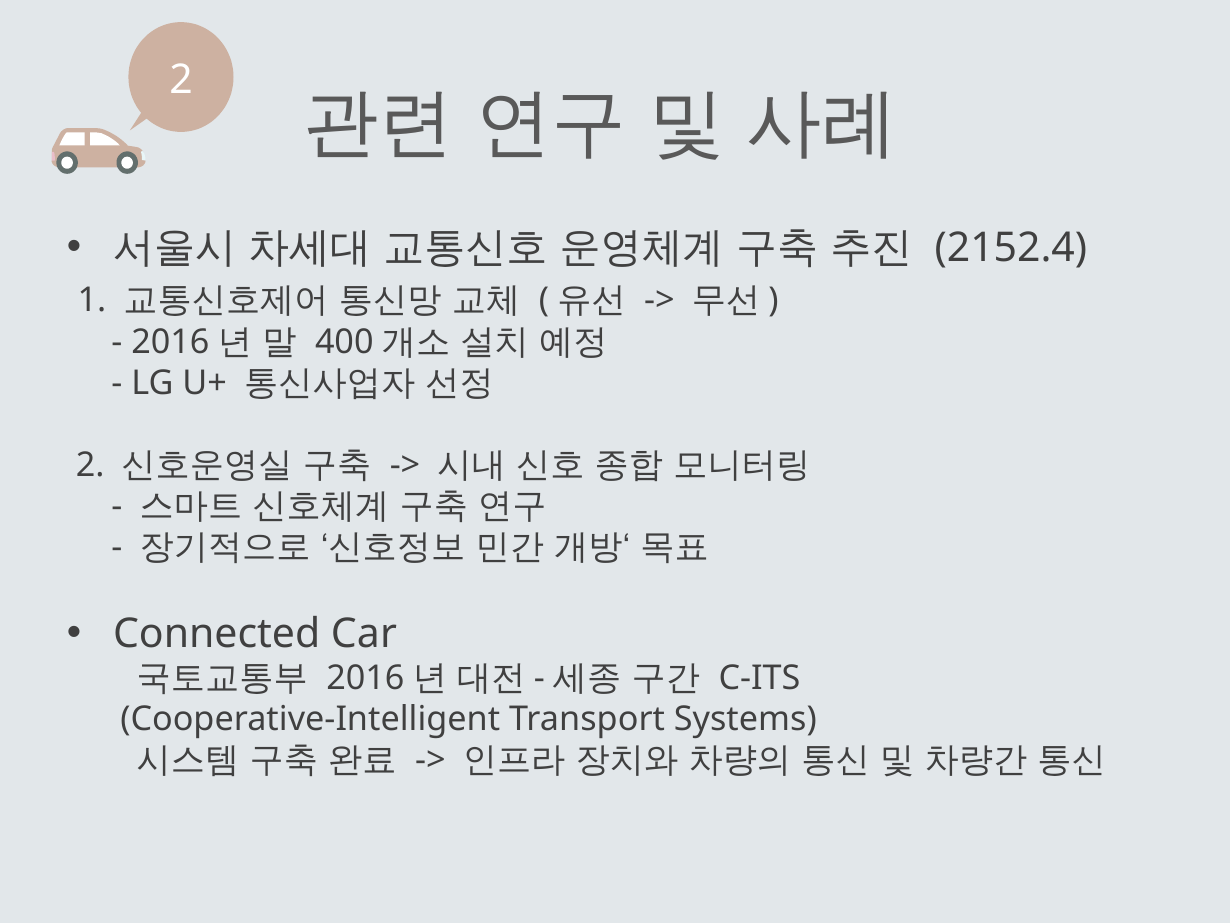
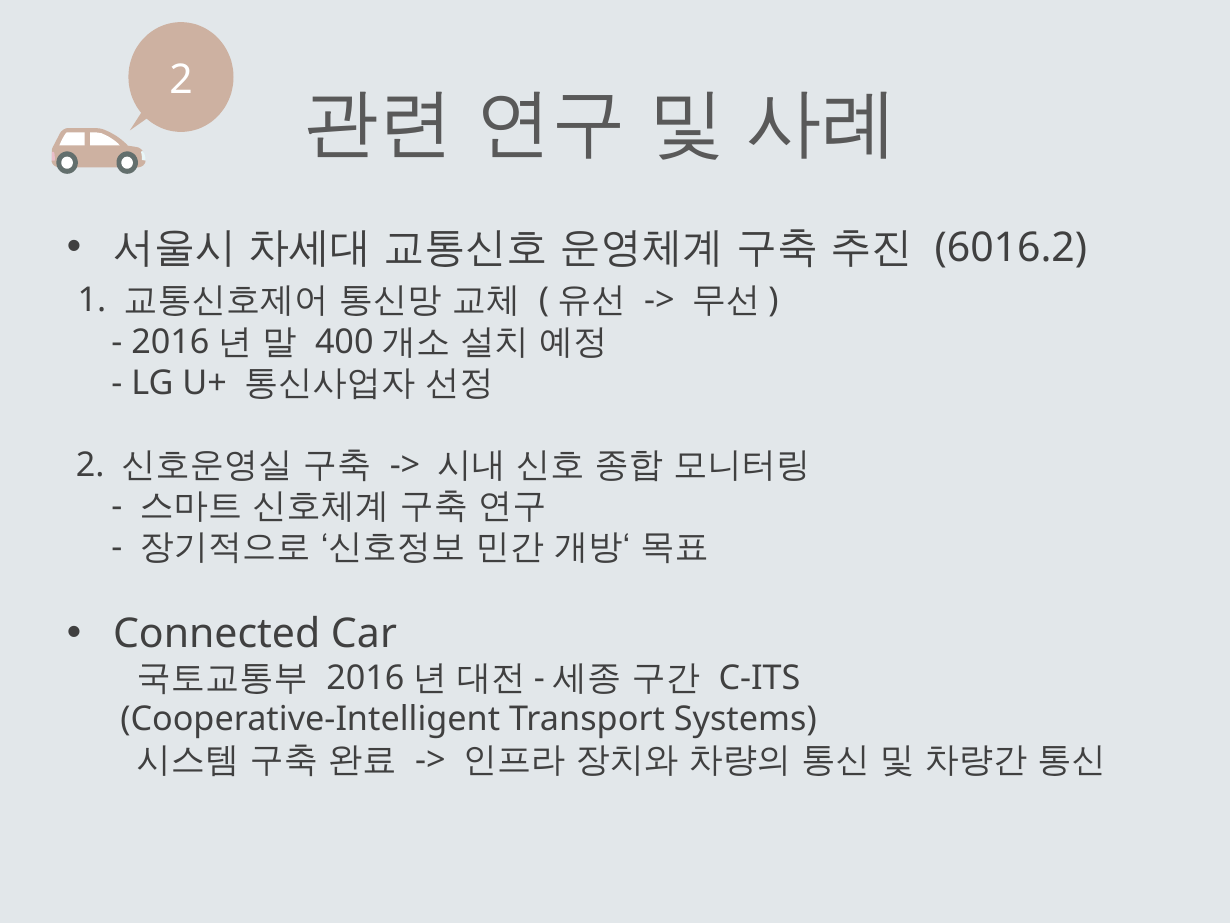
2152.4: 2152.4 -> 6016.2 (1011, 248)
